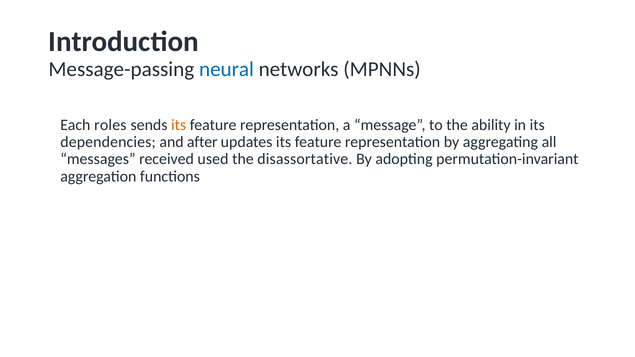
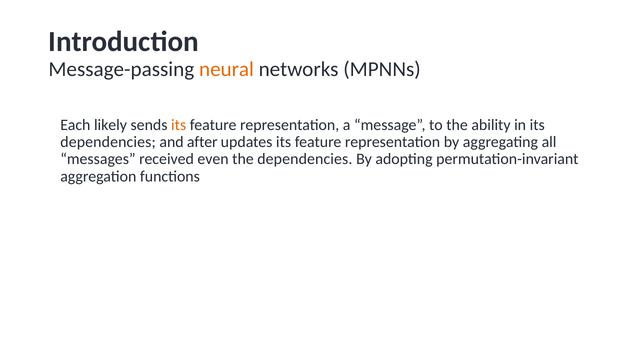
neural colour: blue -> orange (226, 69)
roles: roles -> likely (110, 125)
used: used -> even (213, 159)
the disassortative: disassortative -> dependencies (305, 159)
